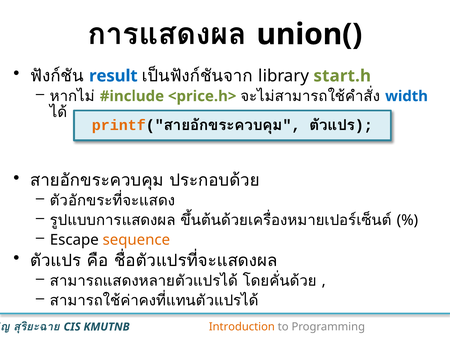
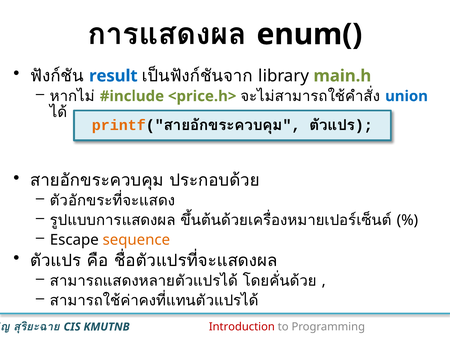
union(: union( -> enum( (309, 34)
start.h: start.h -> main.h (342, 76)
width: width -> union (407, 96)
Introduction colour: orange -> red (242, 327)
